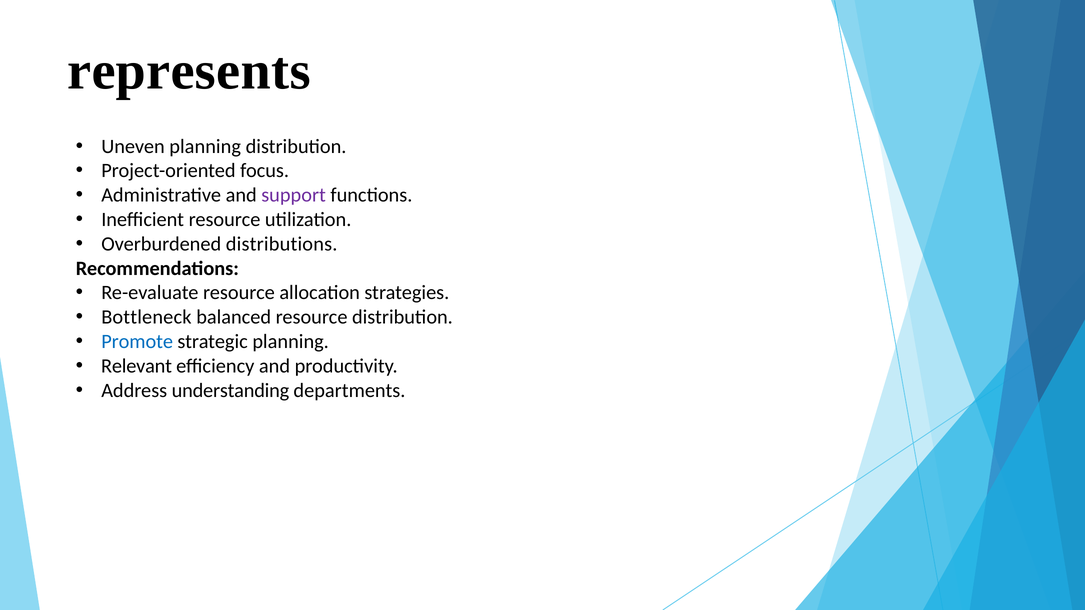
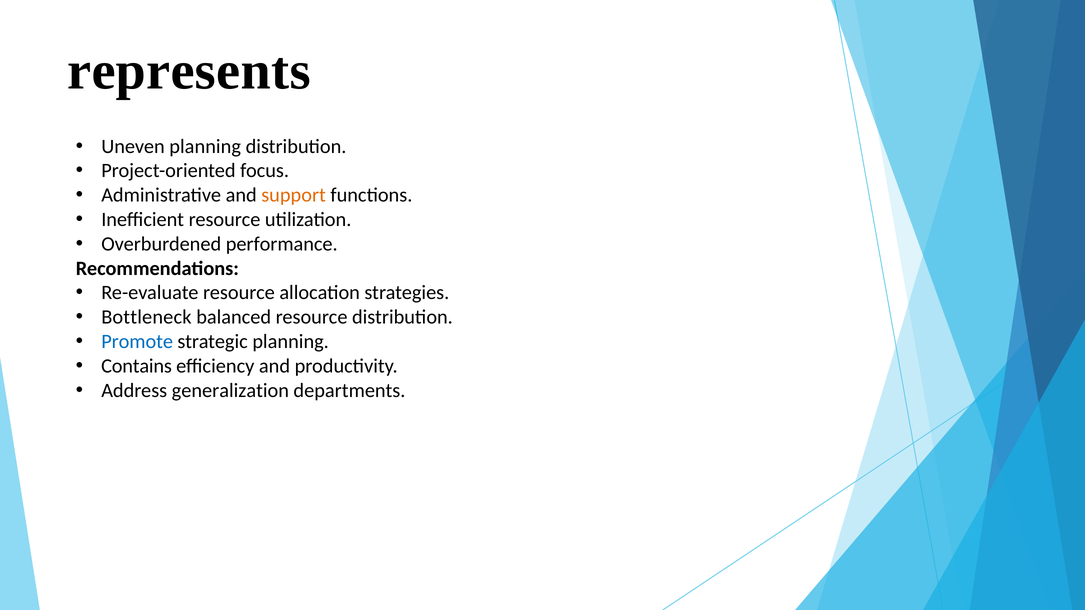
support colour: purple -> orange (294, 195)
distributions: distributions -> performance (282, 244)
Relevant: Relevant -> Contains (137, 366)
understanding: understanding -> generalization (230, 391)
